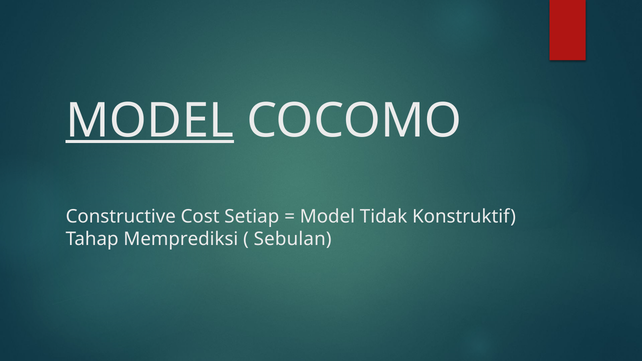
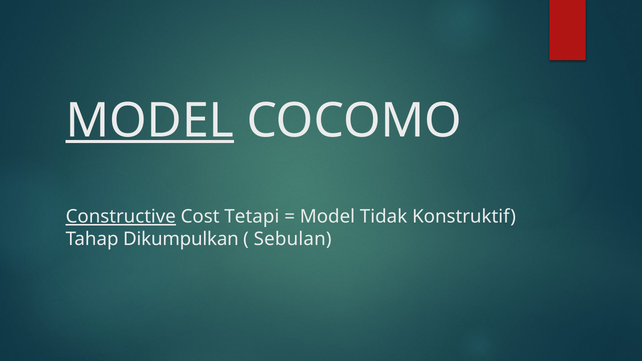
Constructive underline: none -> present (121, 217)
Setiap: Setiap -> Tetapi (252, 217)
Memprediksi: Memprediksi -> Dikumpulkan (181, 239)
